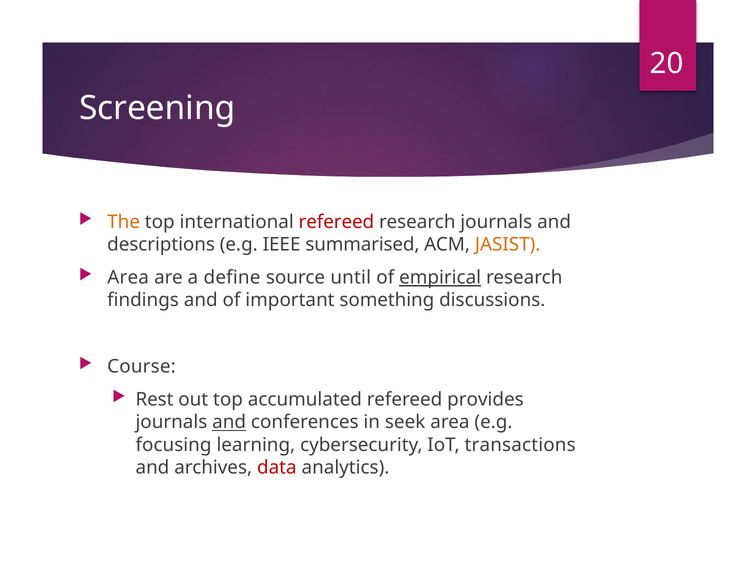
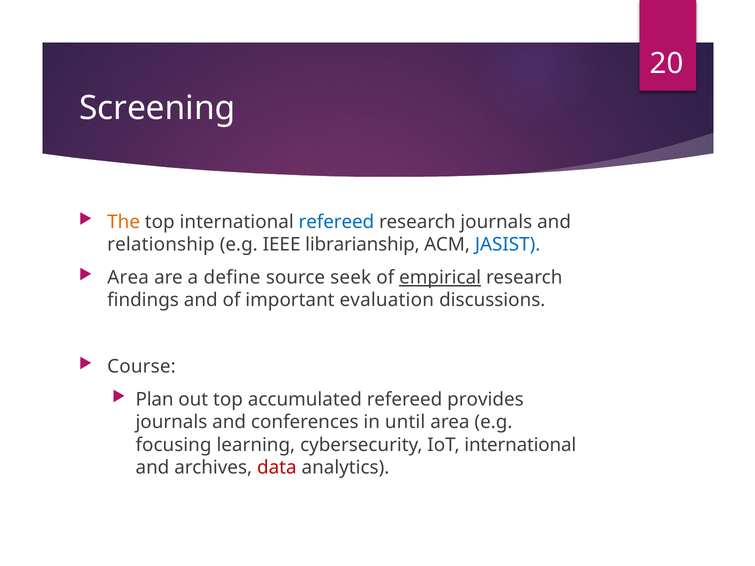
refereed colour: red -> blue (336, 222)
descriptions: descriptions -> relationship (161, 245)
summarised: summarised -> librarianship (362, 245)
JASIST colour: orange -> blue (508, 245)
until: until -> seek (351, 278)
something: something -> evaluation (387, 300)
Rest: Rest -> Plan (155, 400)
and underline: present -> none (229, 422)
seek: seek -> until (405, 422)
IoT transactions: transactions -> international (520, 445)
